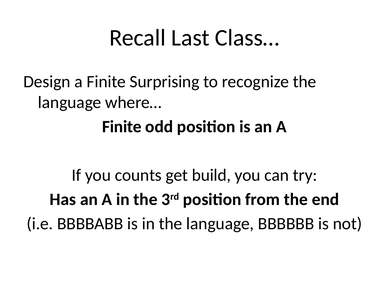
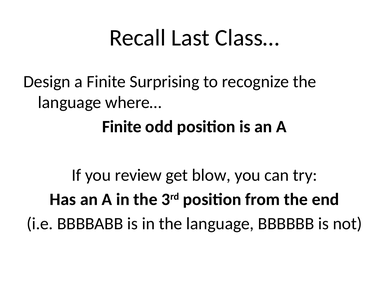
counts: counts -> review (138, 175)
build: build -> blow (211, 175)
